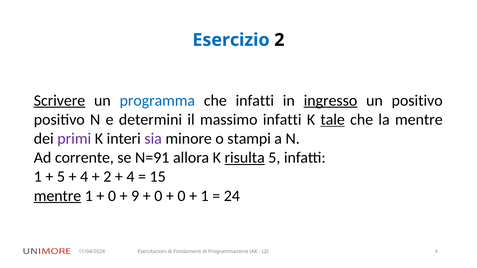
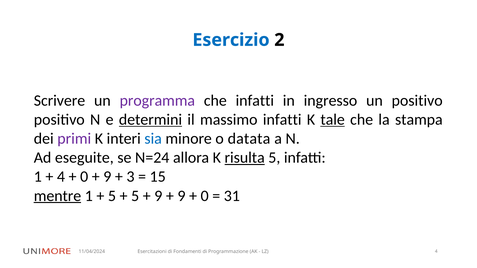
Scrivere underline: present -> none (60, 101)
programma colour: blue -> purple (157, 101)
ingresso underline: present -> none (330, 101)
determini underline: none -> present (150, 120)
la mentre: mentre -> stampa (419, 120)
sia colour: purple -> blue (153, 139)
stampi: stampi -> datata (249, 139)
corrente: corrente -> eseguite (84, 158)
N=91: N=91 -> N=24 (152, 158)
5: 5 -> 4 (61, 177)
4: 4 -> 0 (84, 177)
2: 2 -> 9 (107, 177)
4: 4 -> 3 (130, 177)
0: 0 -> 5 (112, 196)
9: 9 -> 5 (135, 196)
0: 0 -> 9 (158, 196)
0: 0 -> 9 (181, 196)
1: 1 -> 0 (205, 196)
24: 24 -> 31 (232, 196)
